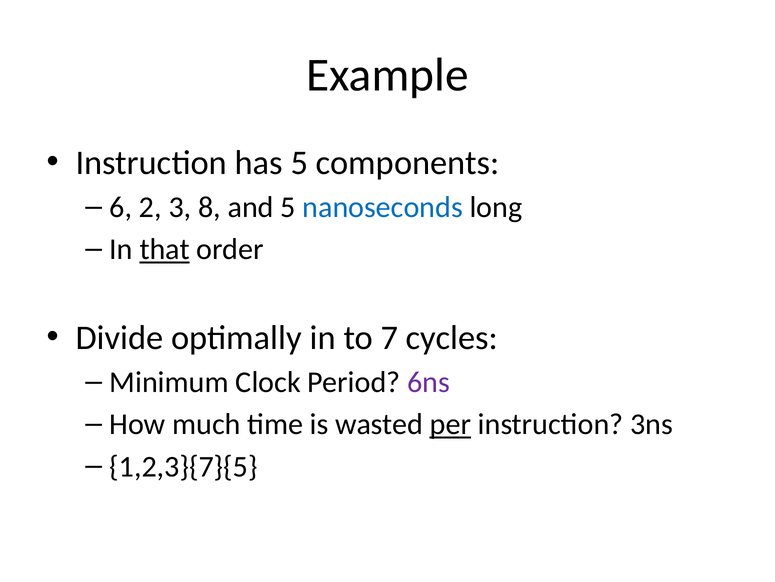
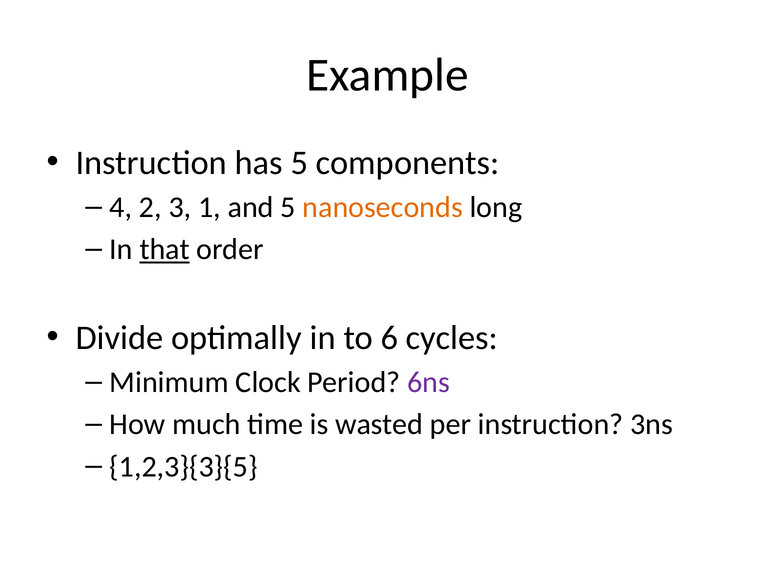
6: 6 -> 4 (121, 207)
8: 8 -> 1 (209, 207)
nanoseconds colour: blue -> orange (383, 207)
7: 7 -> 6 (389, 337)
per underline: present -> none (450, 424)
1,2,3}{7}{5: 1,2,3}{7}{5 -> 1,2,3}{3}{5 (183, 466)
